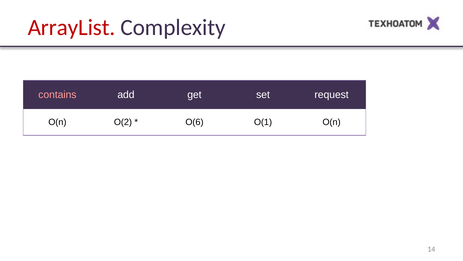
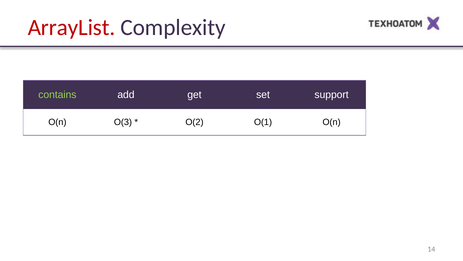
contains colour: pink -> light green (57, 95)
request: request -> support (332, 95)
O(2: O(2 -> O(3 (123, 122)
O(6: O(6 -> O(2 (194, 122)
